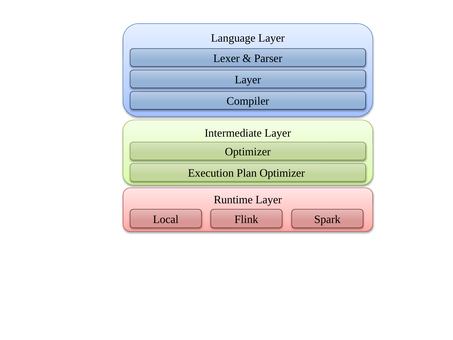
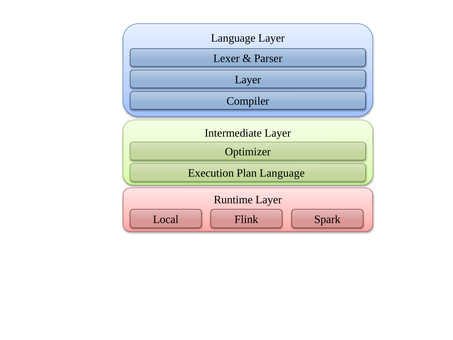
Plan Optimizer: Optimizer -> Language (282, 173)
